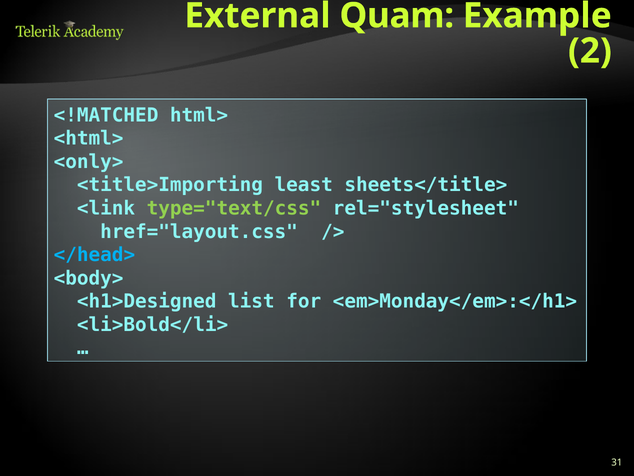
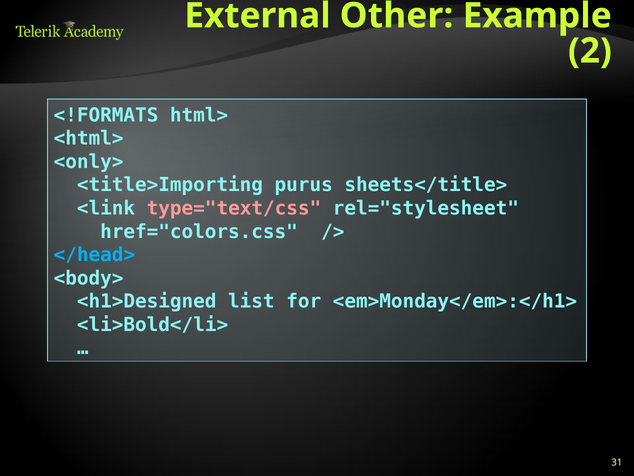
Quam: Quam -> Other (397, 16)
<!MATCHED: <!MATCHED -> <!FORMATS (106, 115)
least: least -> purus (304, 185)
type="text/css colour: light green -> pink (234, 208)
href="layout.css: href="layout.css -> href="colors.css (199, 231)
